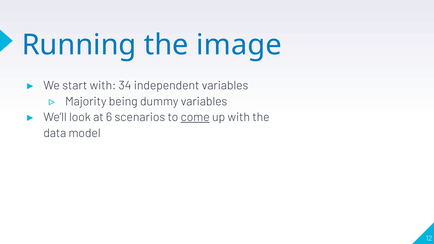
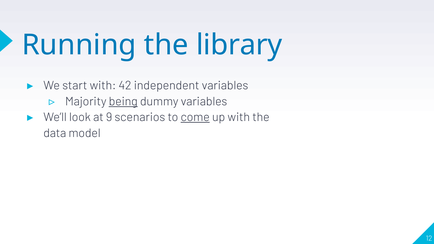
image: image -> library (239, 45)
34: 34 -> 42 (125, 86)
being underline: none -> present (123, 101)
6: 6 -> 9 (109, 117)
